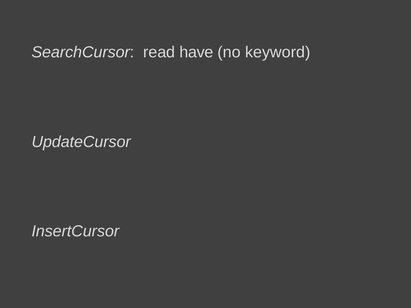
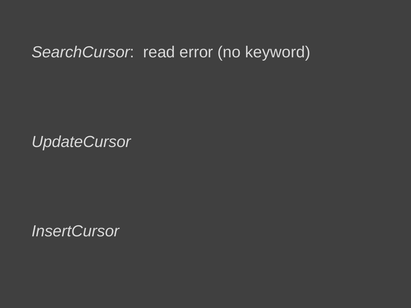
have: have -> error (196, 52)
